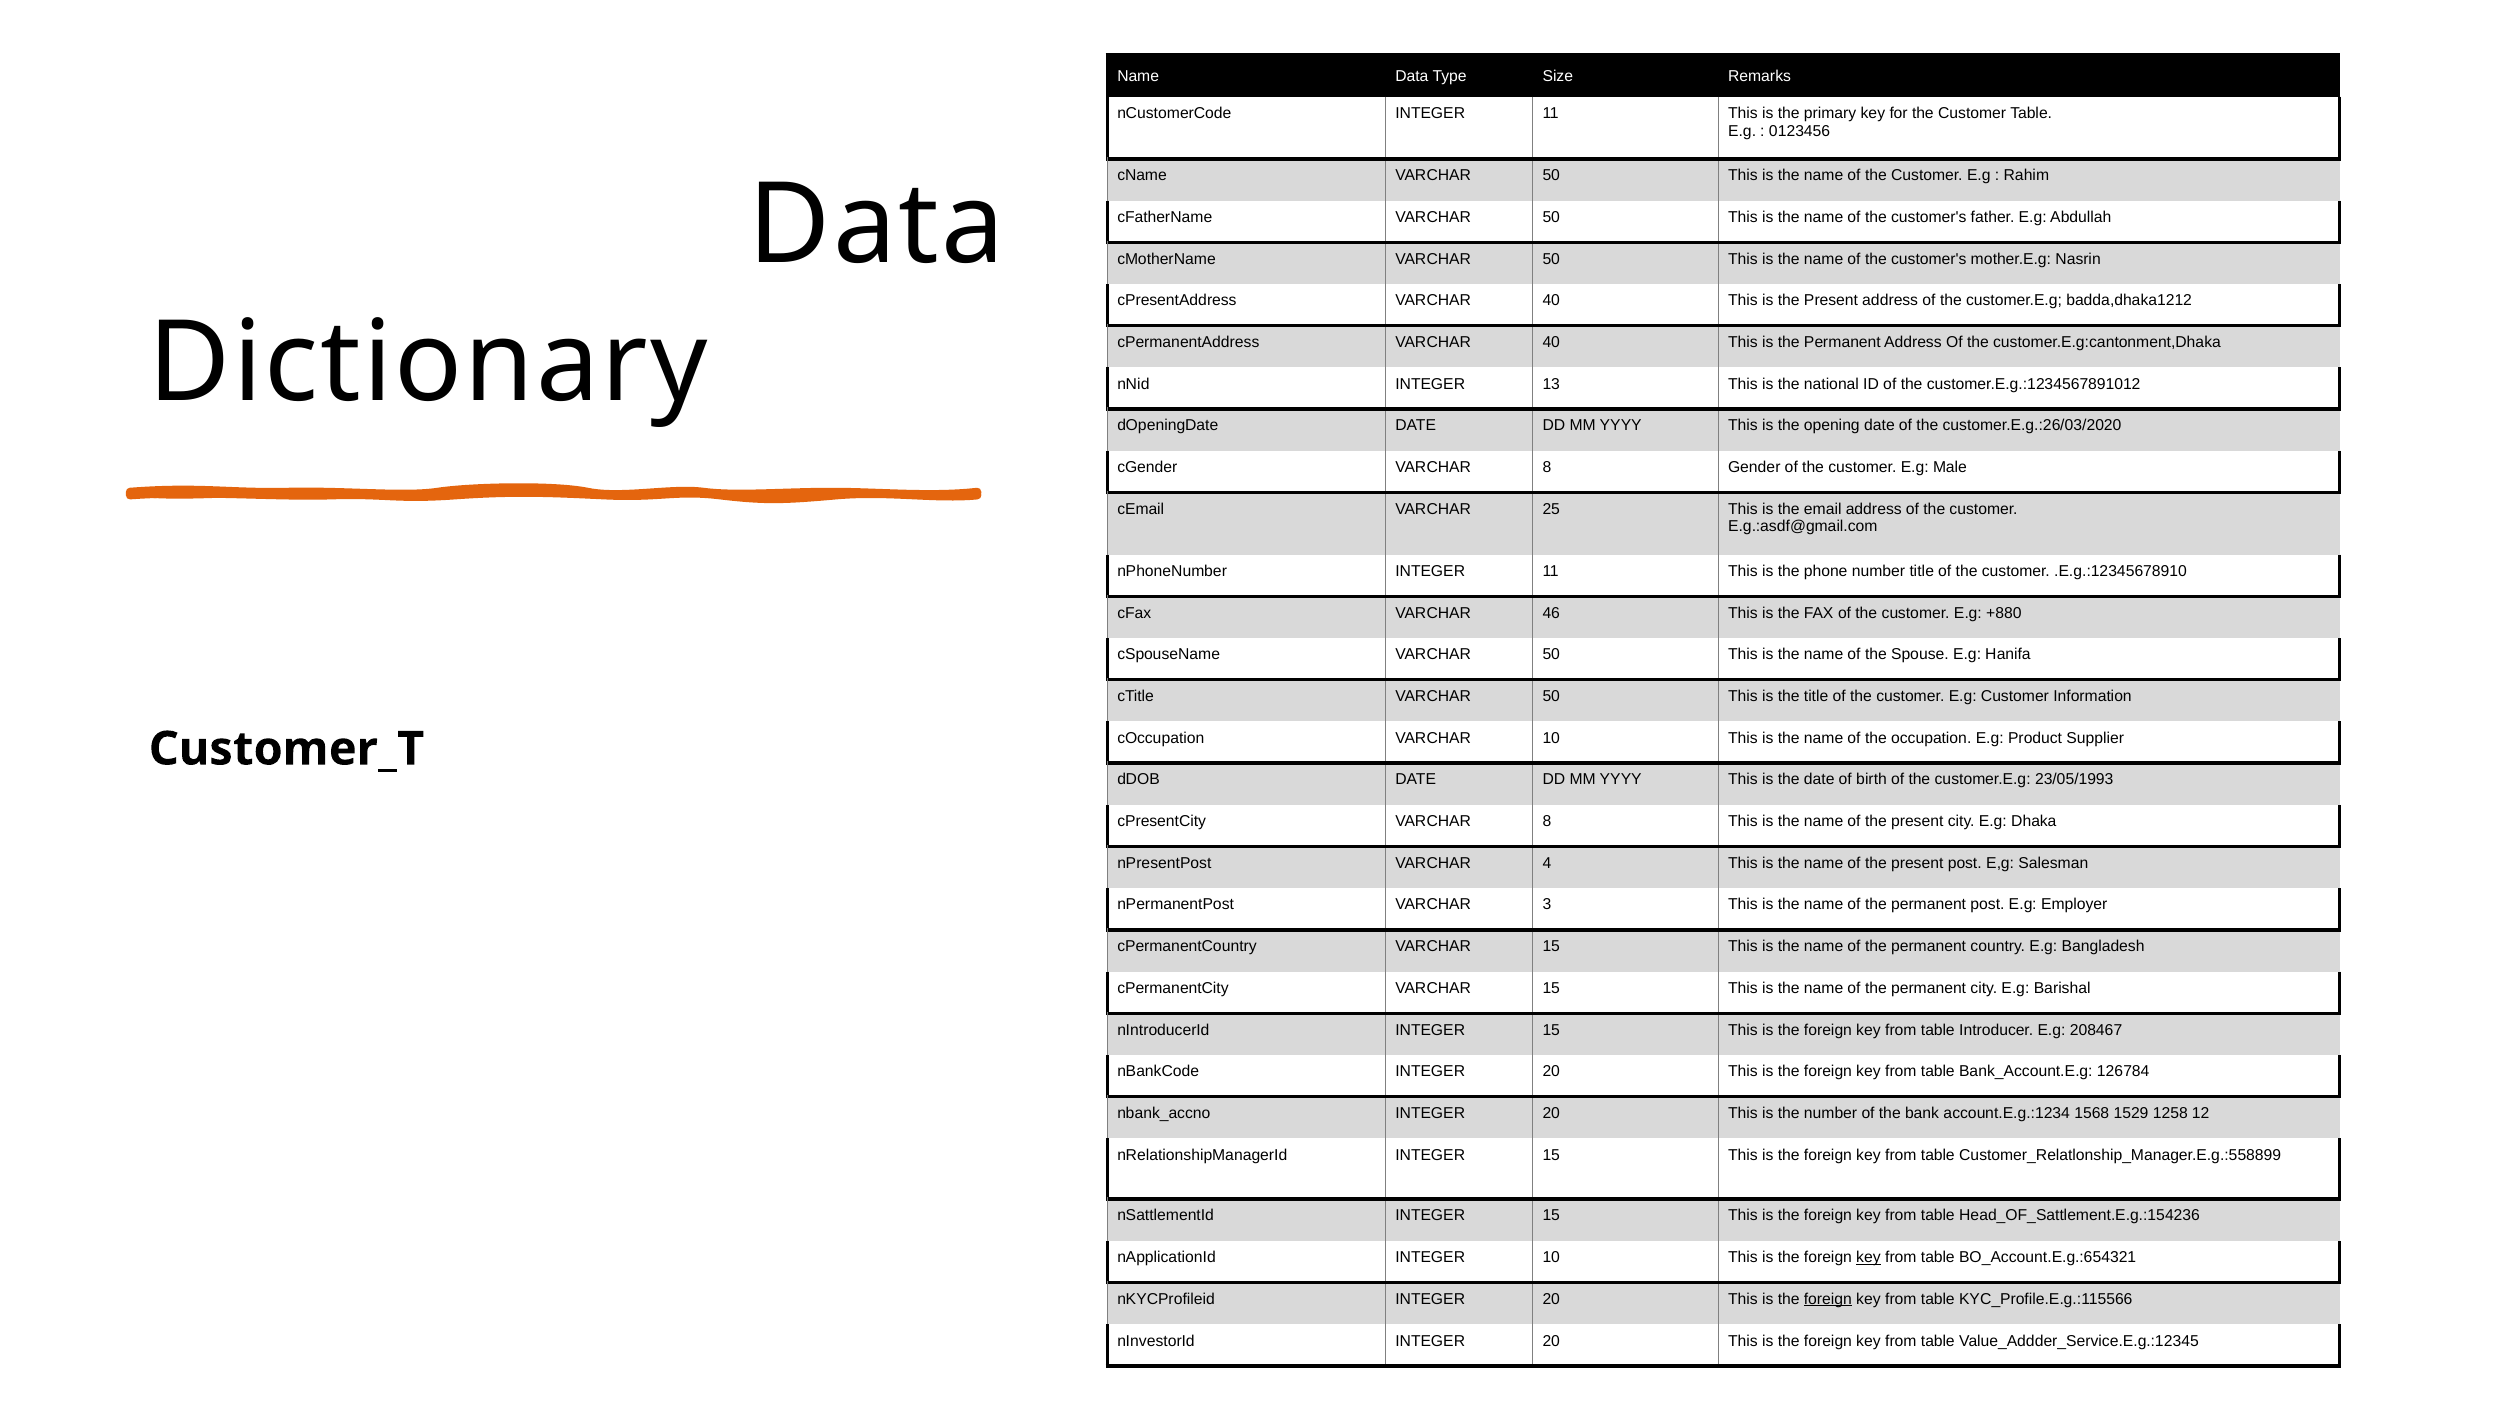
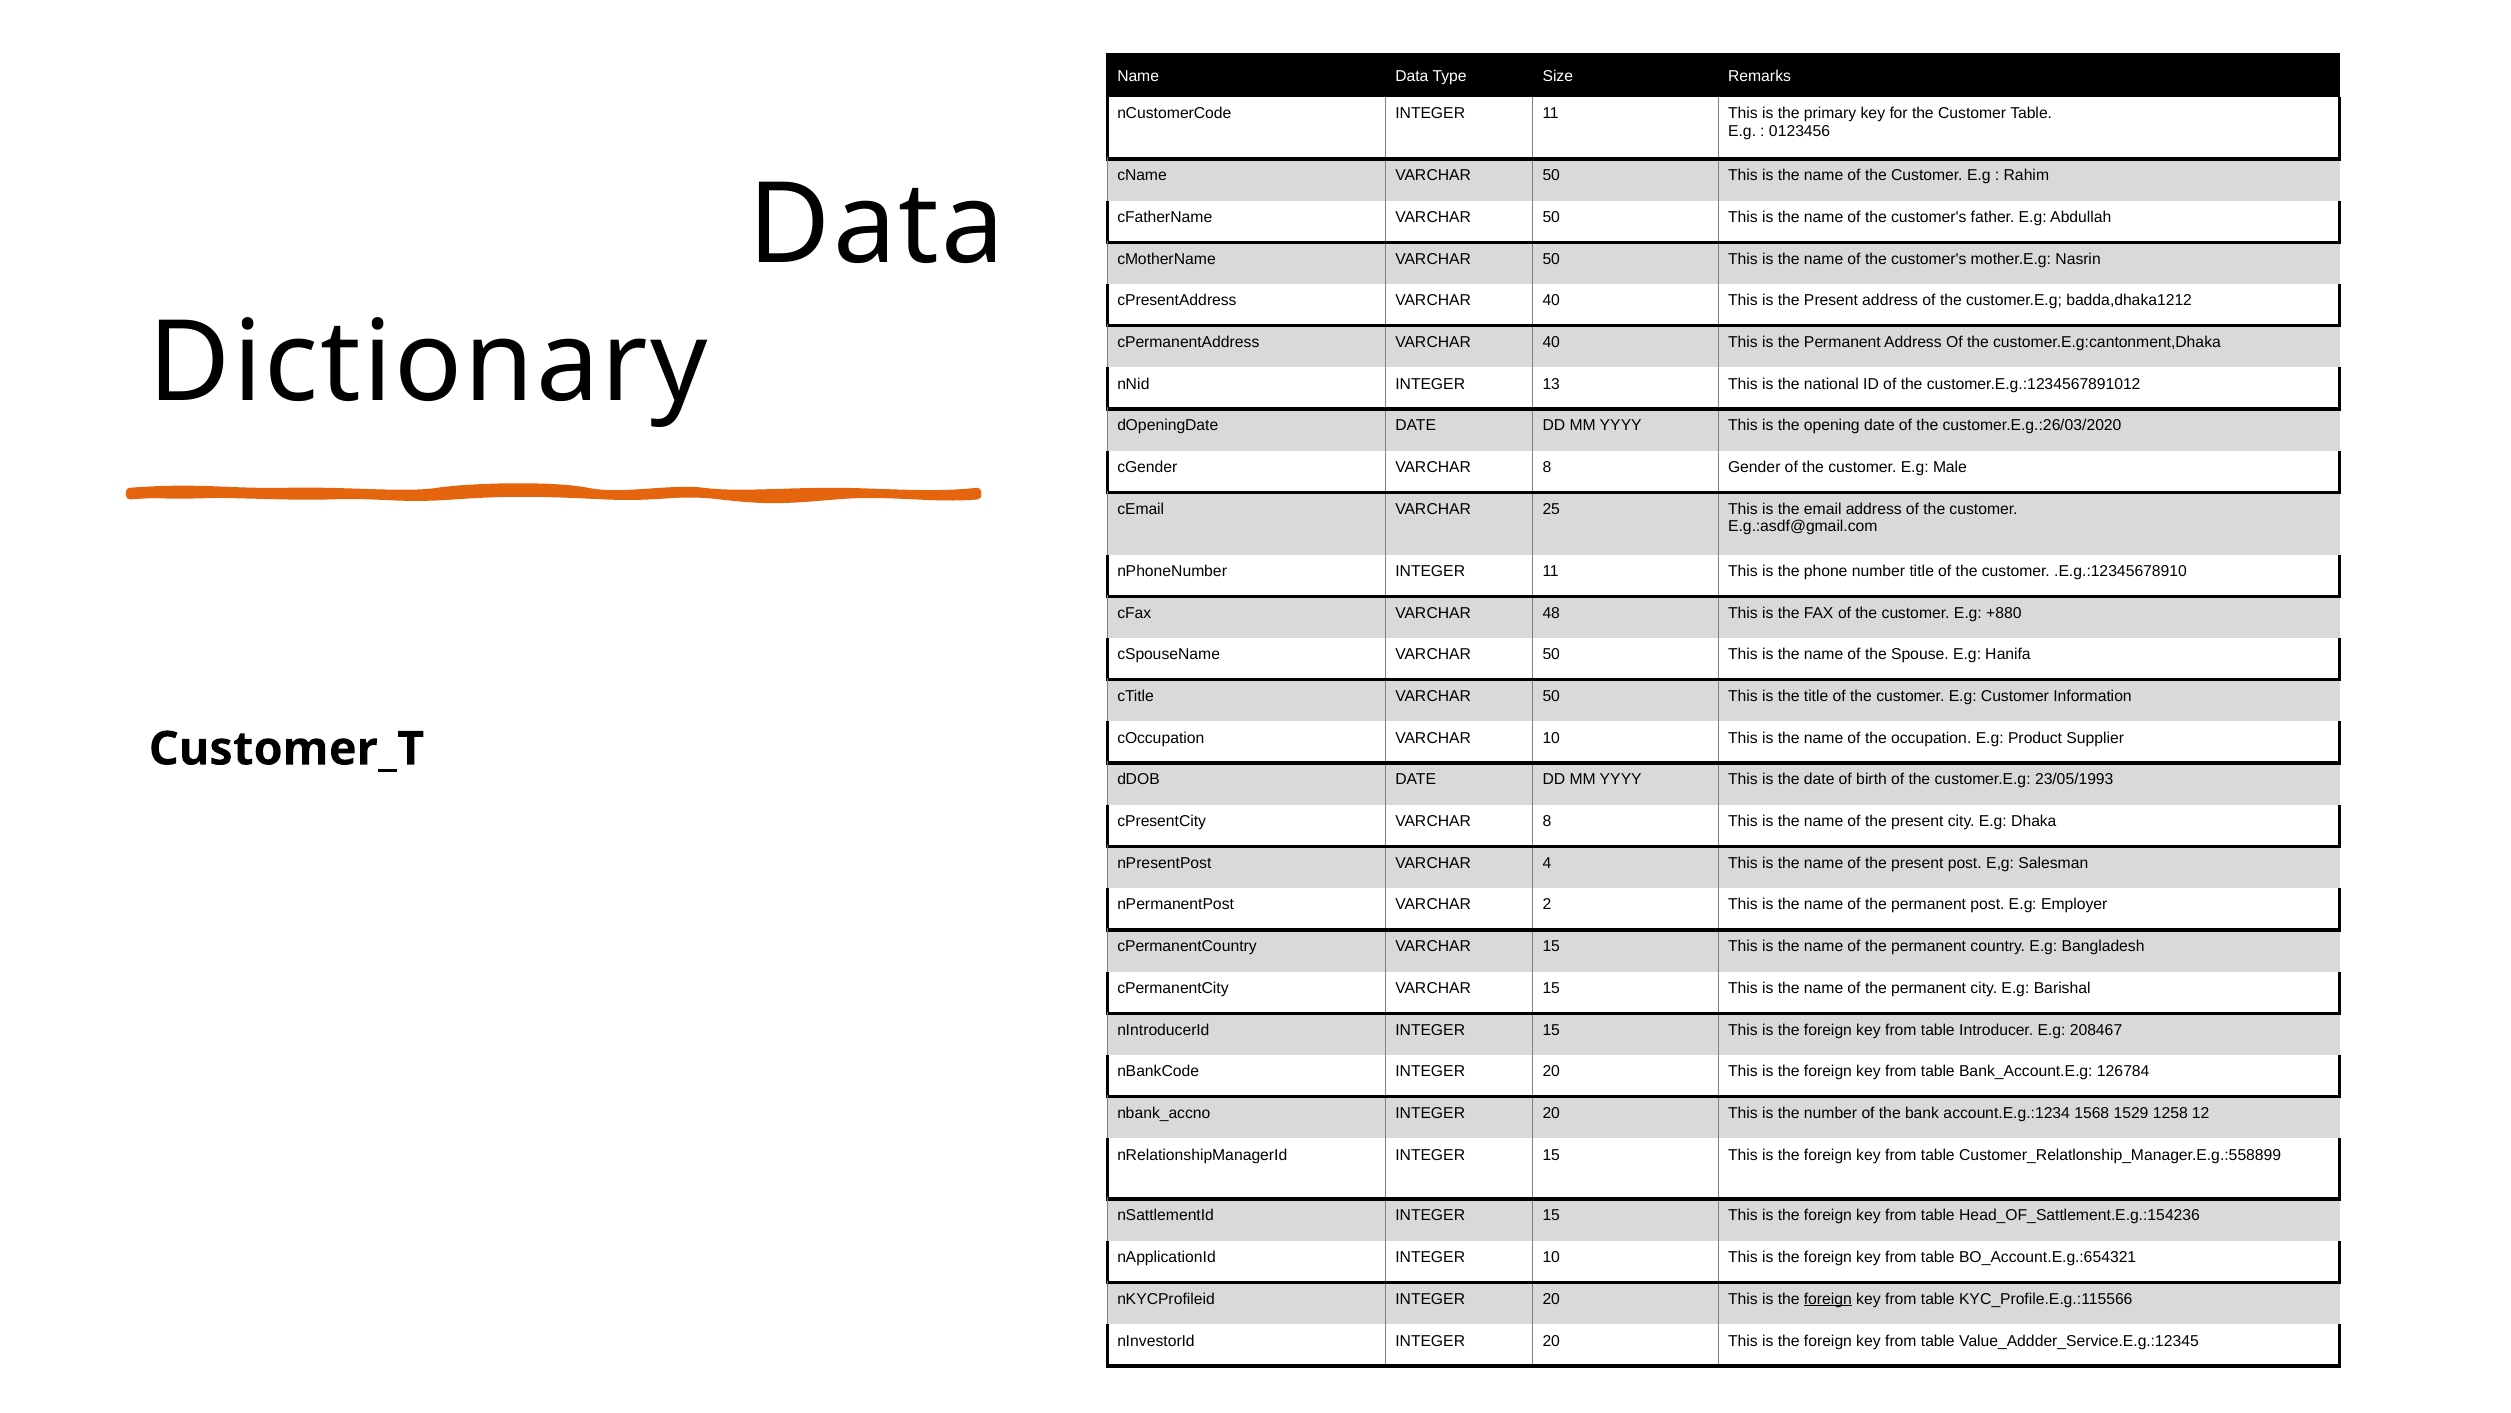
46: 46 -> 48 (1551, 613)
3: 3 -> 2 (1547, 904)
key underline: present -> none (1868, 1257)
